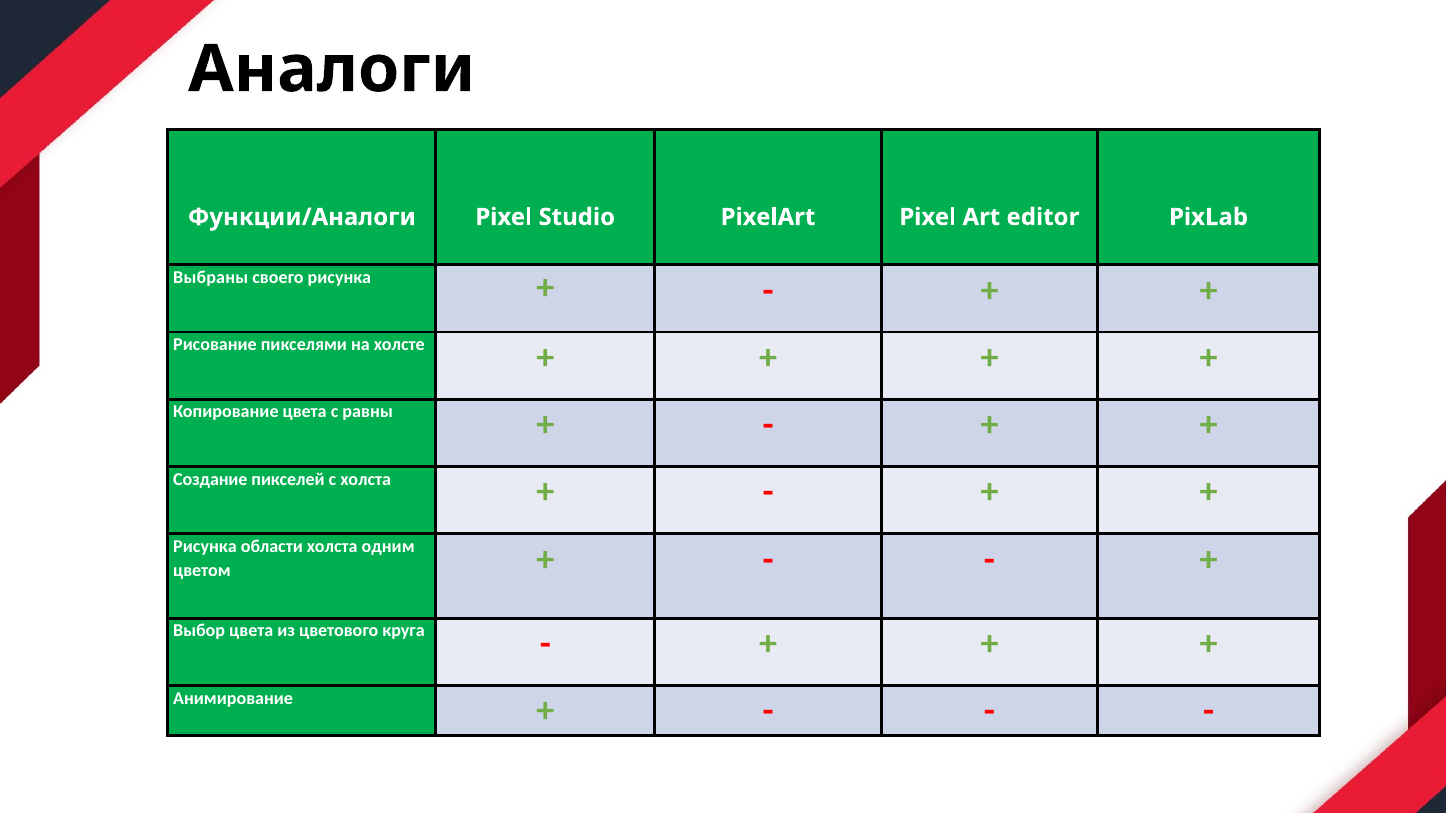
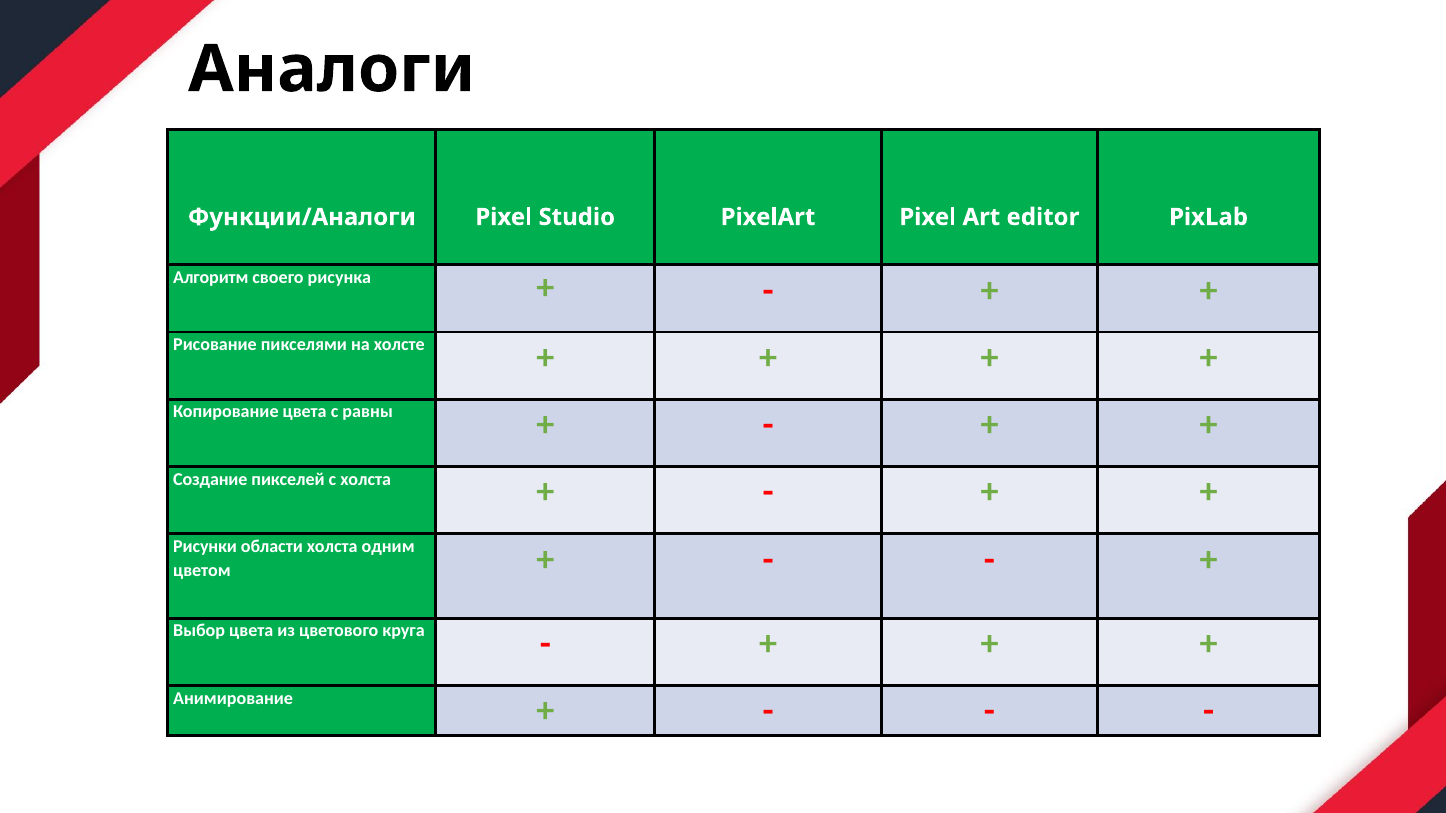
Выбраны: Выбраны -> Алгоритм (211, 278)
Рисунка: Рисунка -> Рисунки (205, 547)
